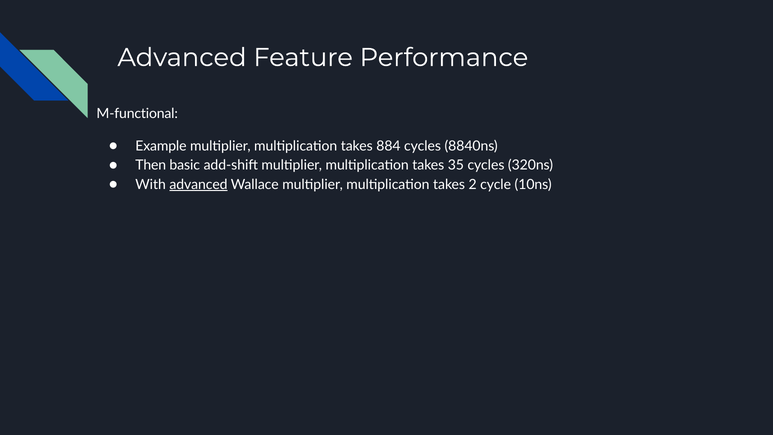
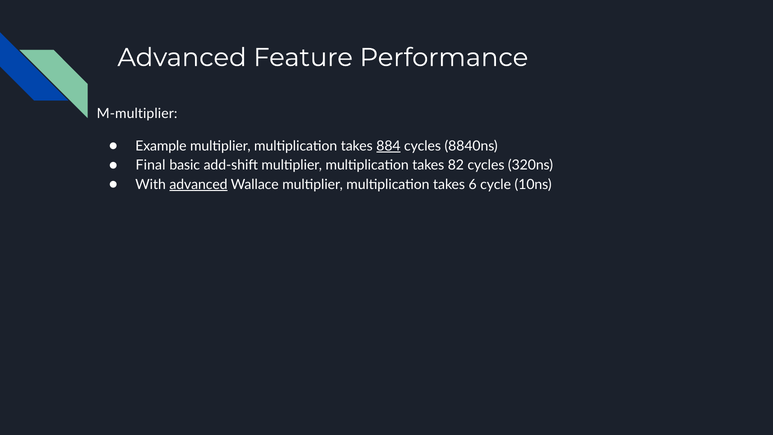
M-functional: M-functional -> M-multiplier (137, 114)
884 underline: none -> present (388, 146)
Then: Then -> Final (151, 165)
35: 35 -> 82 (456, 165)
2: 2 -> 6 (473, 184)
